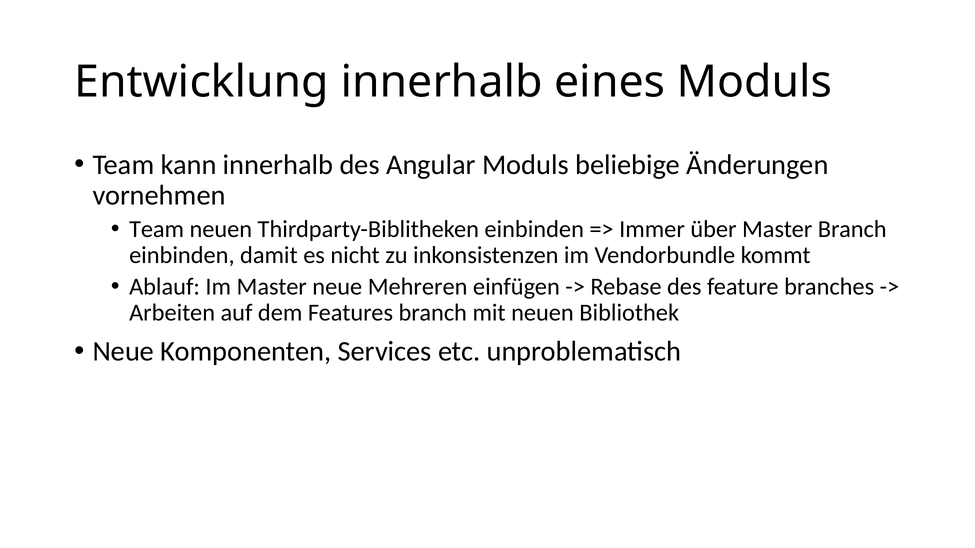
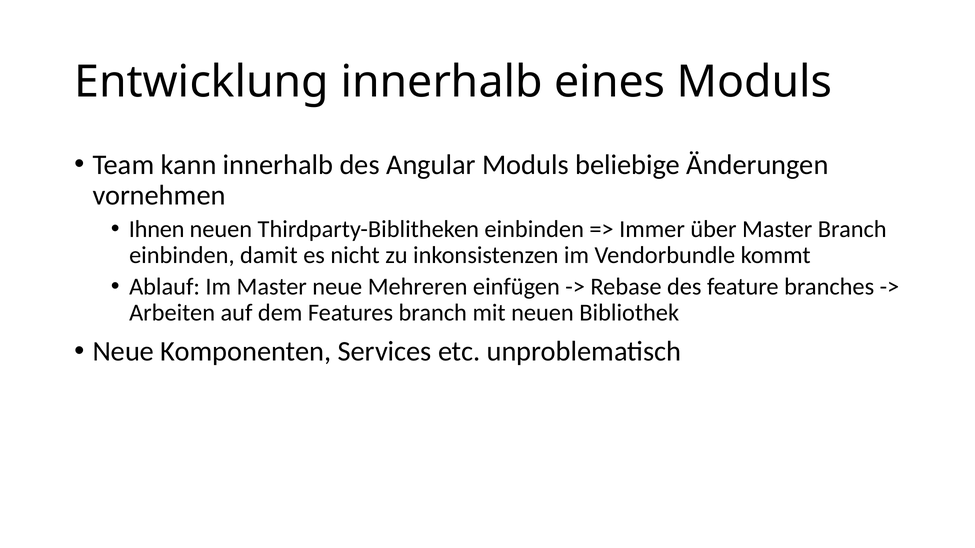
Team: Team -> Ihnen (157, 229)
